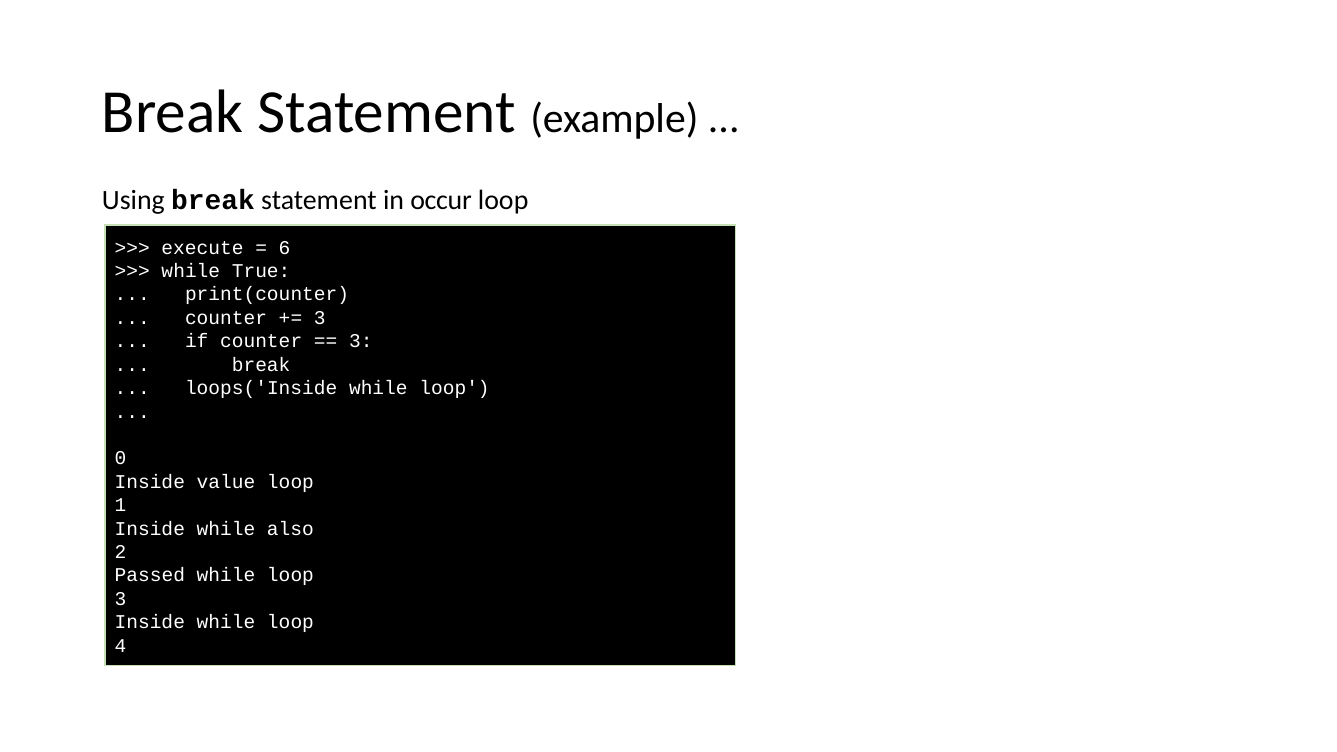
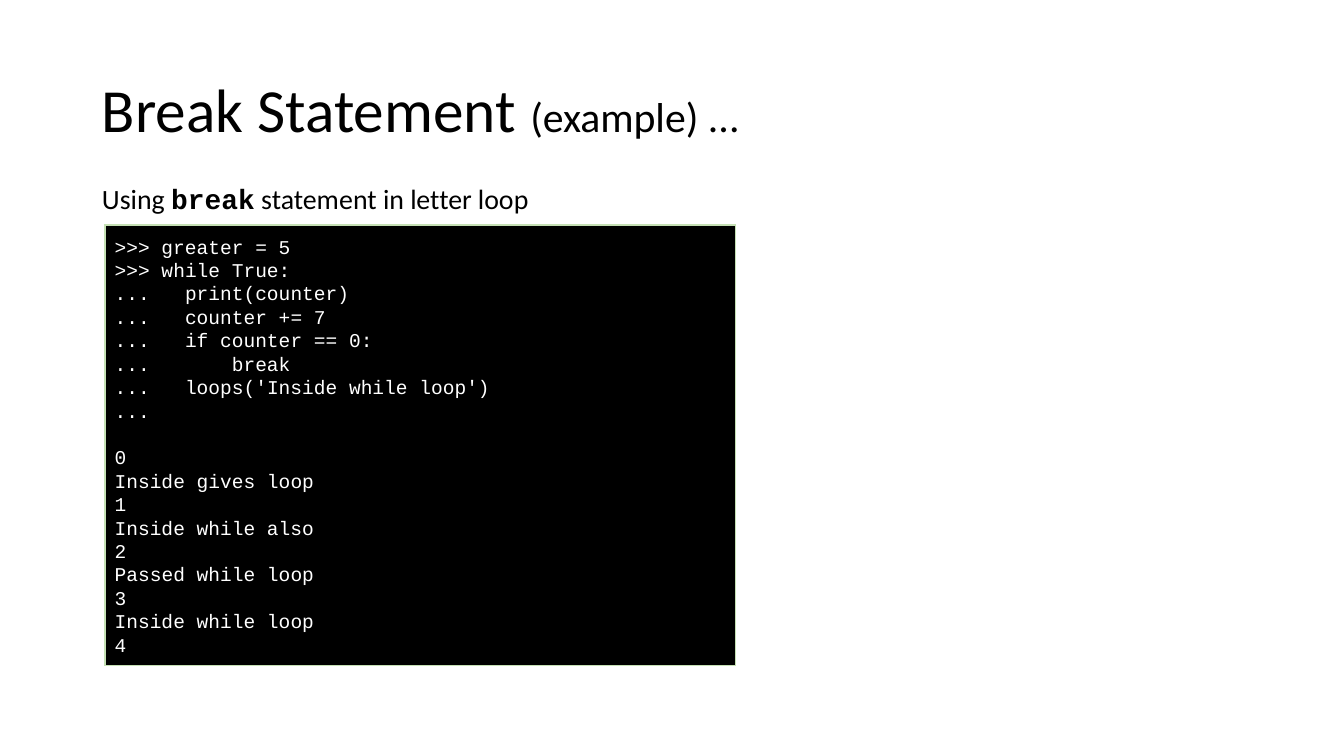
occur: occur -> letter (441, 200)
execute: execute -> greater (203, 248)
6: 6 -> 5 (285, 248)
3: 3 -> 7 (320, 318)
3: 3 -> 0 (361, 341)
value: value -> gives (226, 482)
